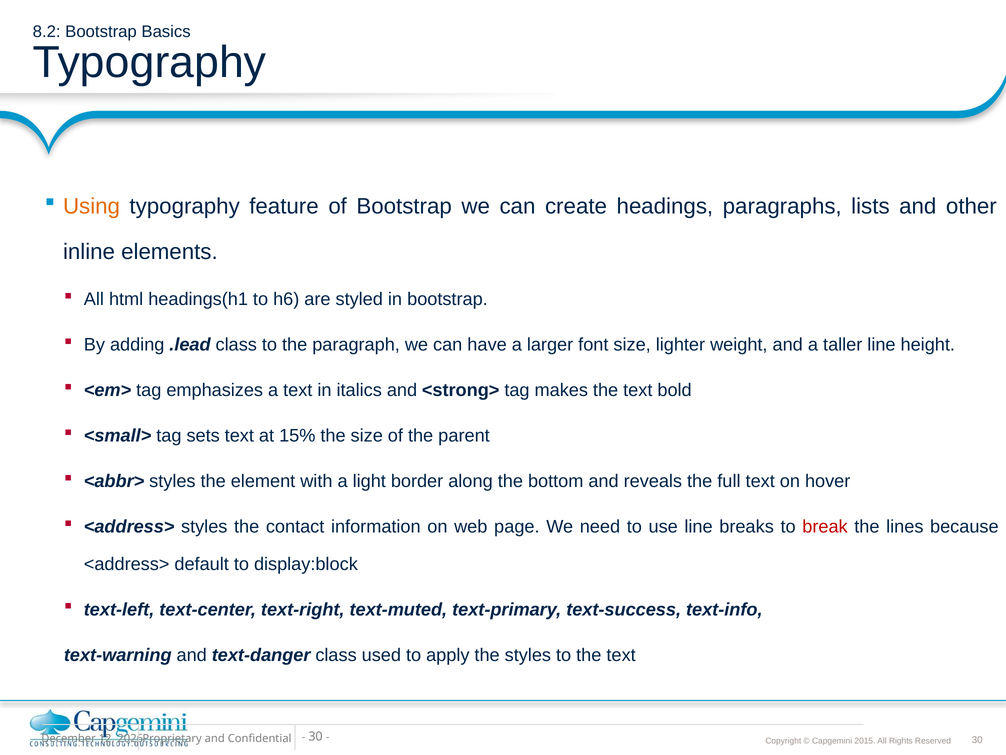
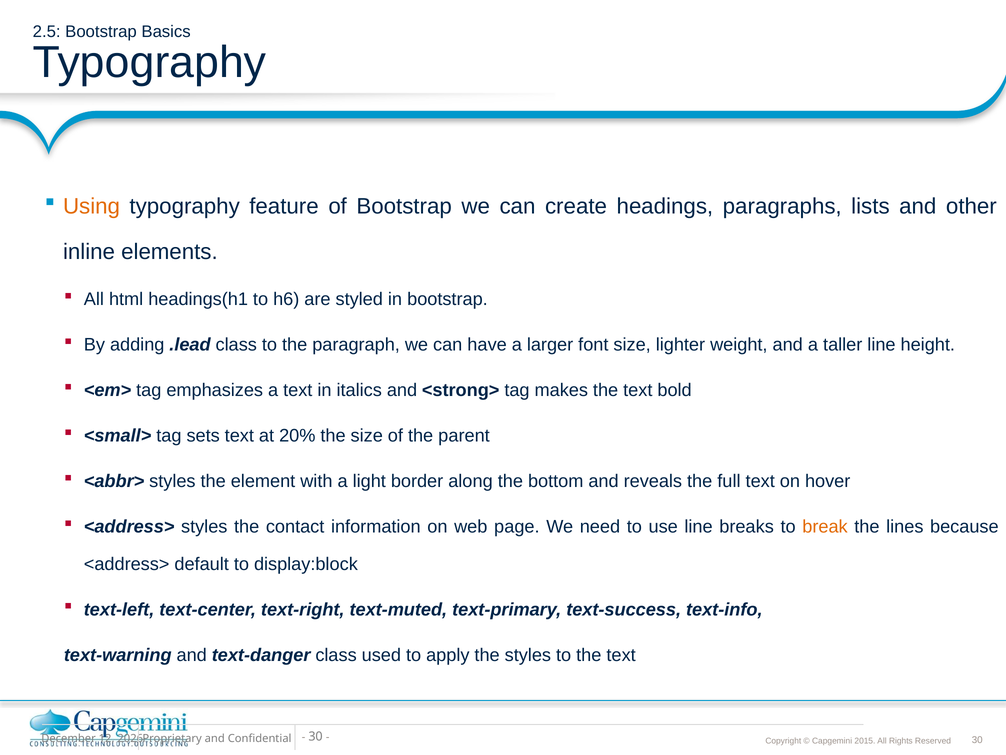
8.2: 8.2 -> 2.5 (47, 32)
15%: 15% -> 20% (297, 436)
break colour: red -> orange (825, 527)
